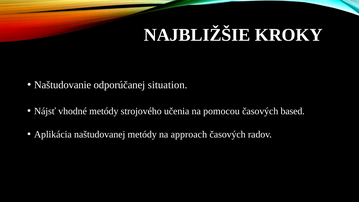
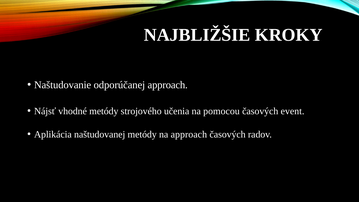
odporúčanej situation: situation -> approach (168, 85)
based: based -> event (293, 111)
